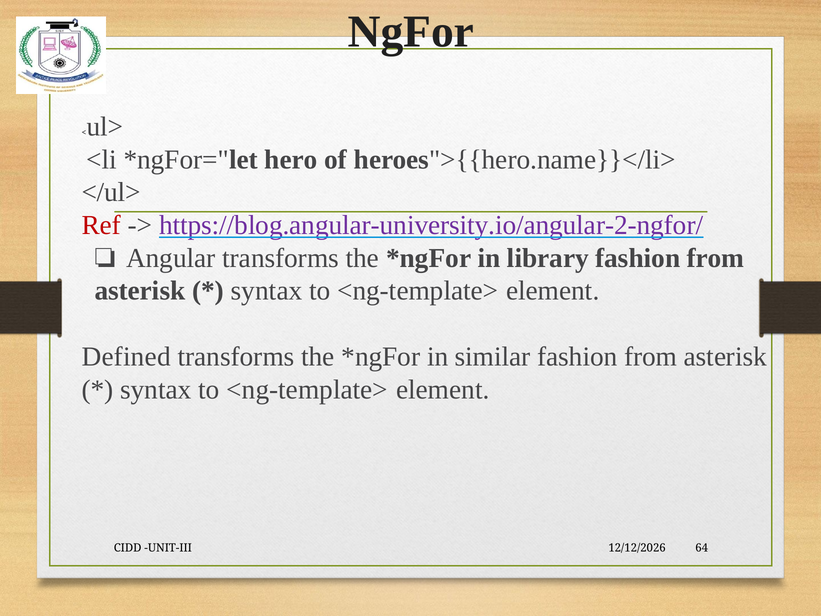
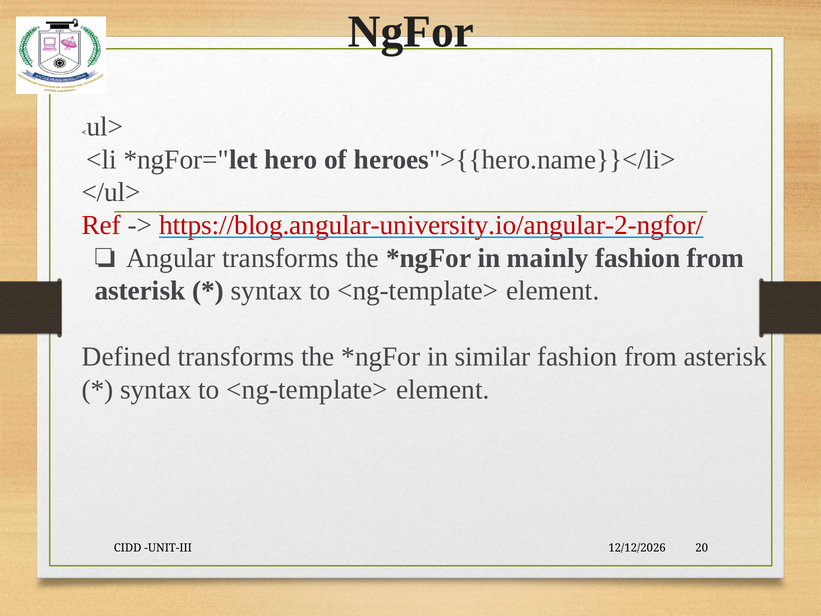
https://blog.angular-university.io/angular-2-ngfor/ colour: purple -> red (431, 225)
library: library -> mainly (548, 258)
64: 64 -> 20 (702, 548)
